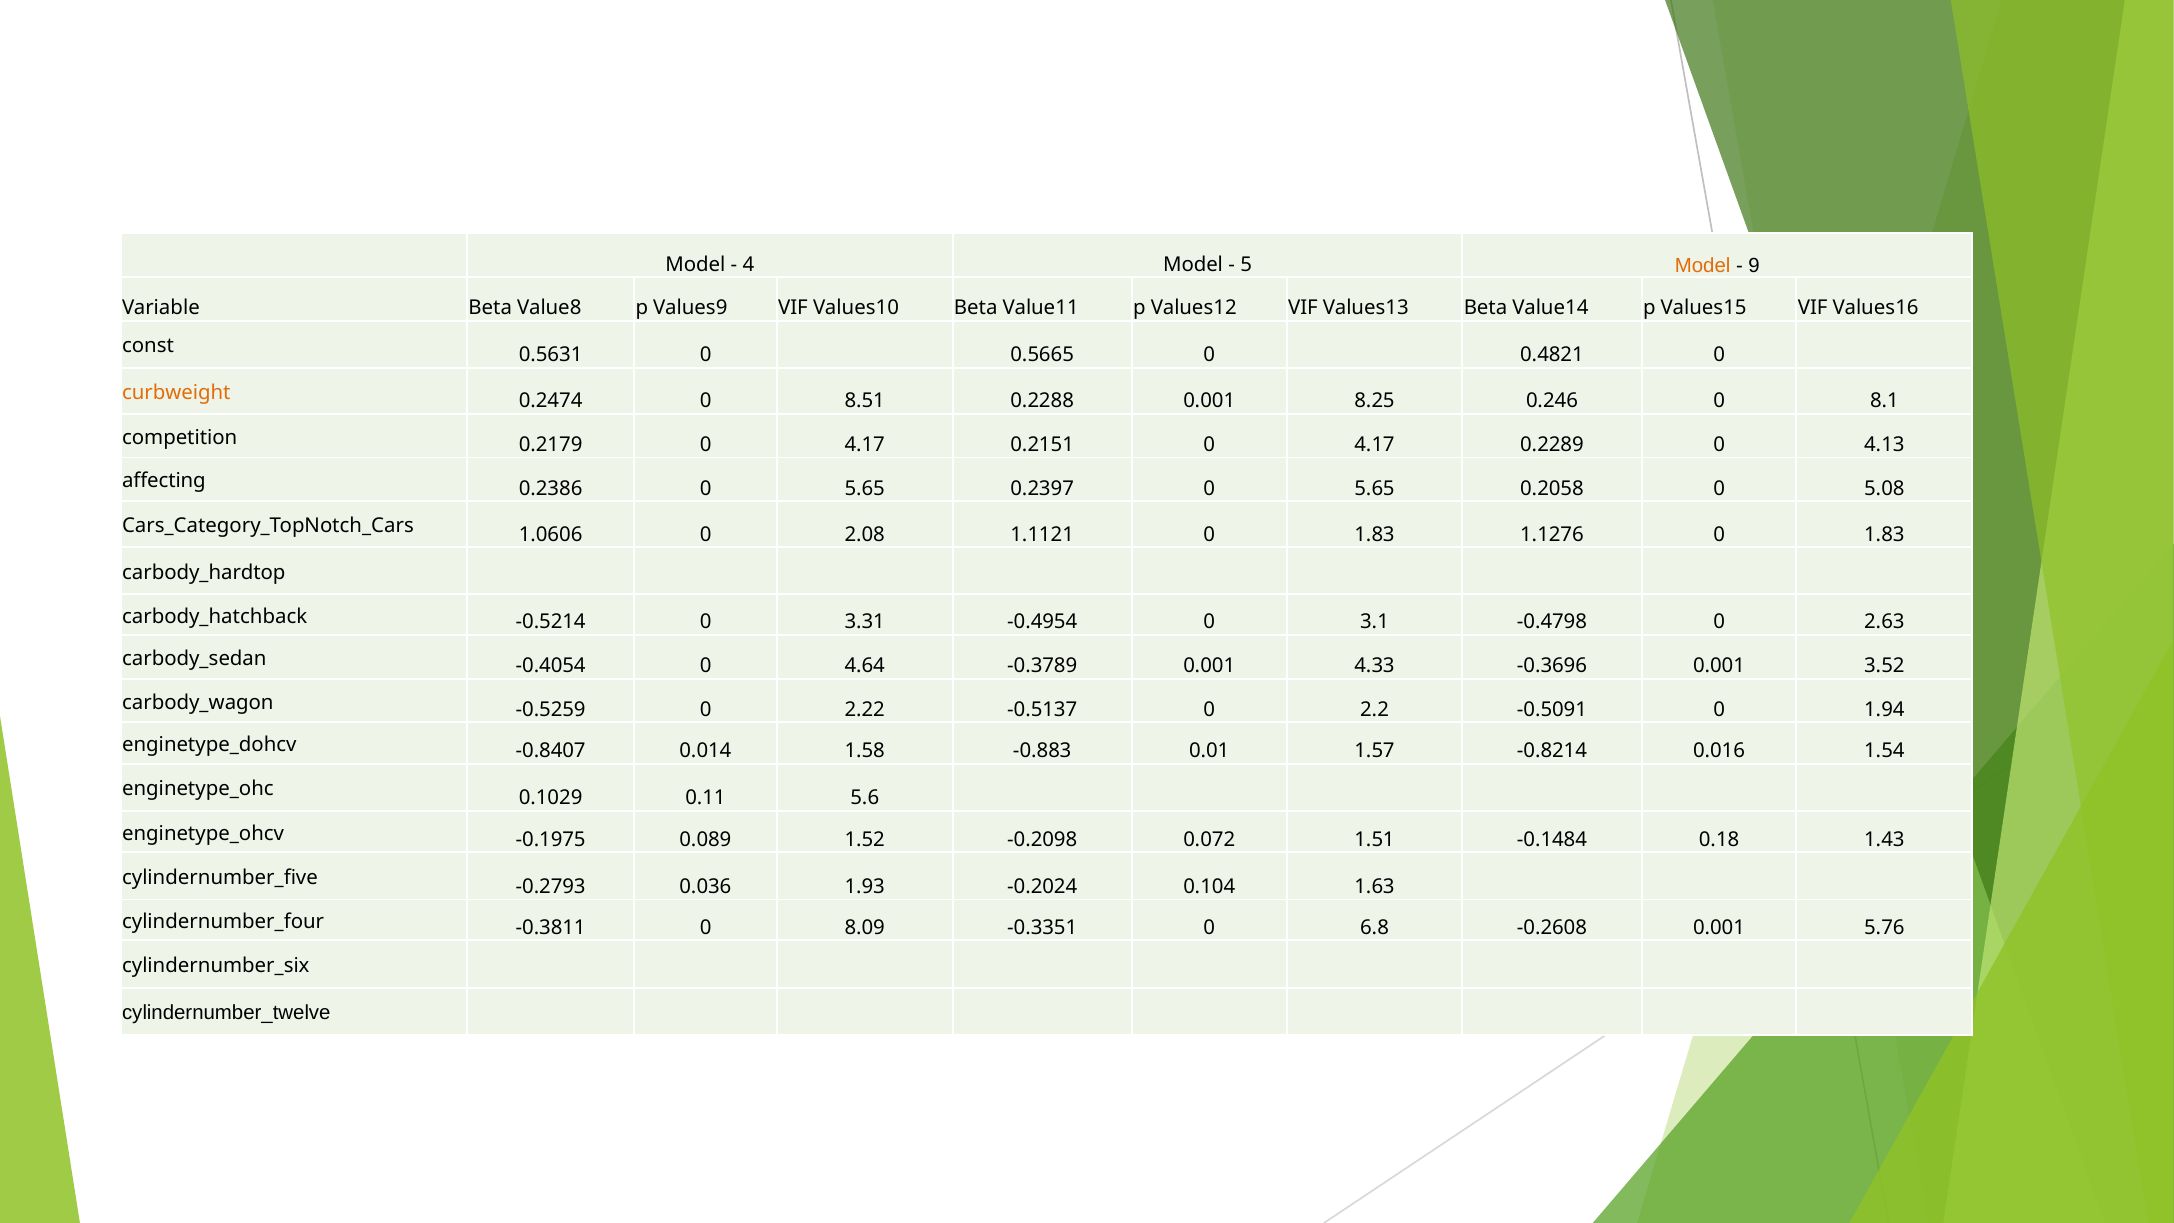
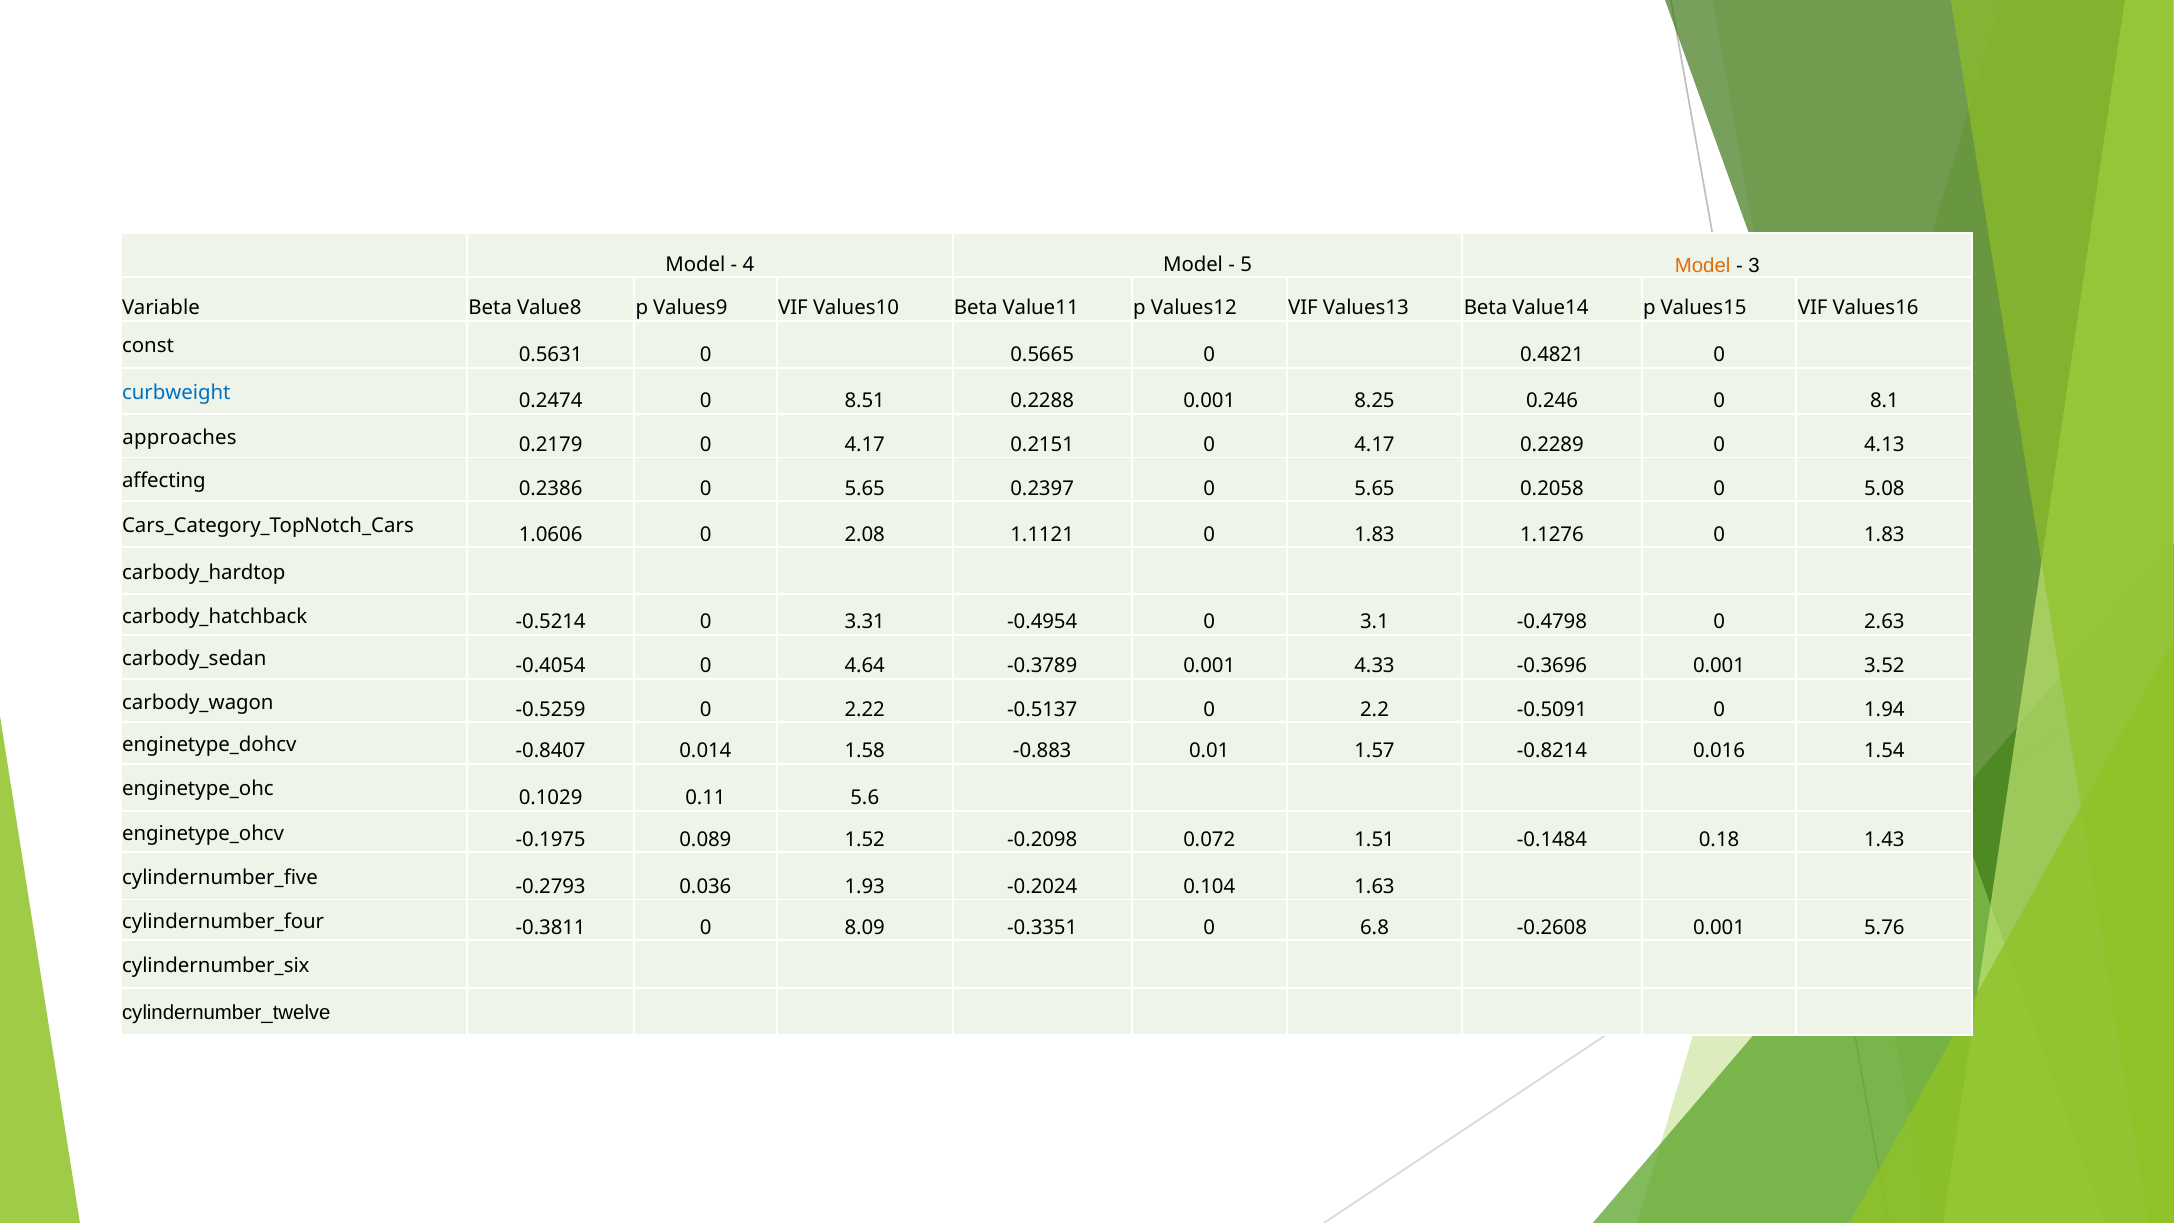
9: 9 -> 3 (1754, 266)
curbweight colour: orange -> blue (176, 393)
competition: competition -> approaches (180, 437)
